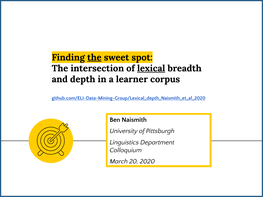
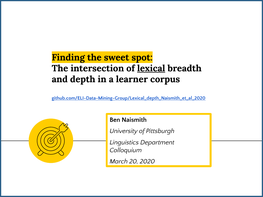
the underline: present -> none (94, 58)
